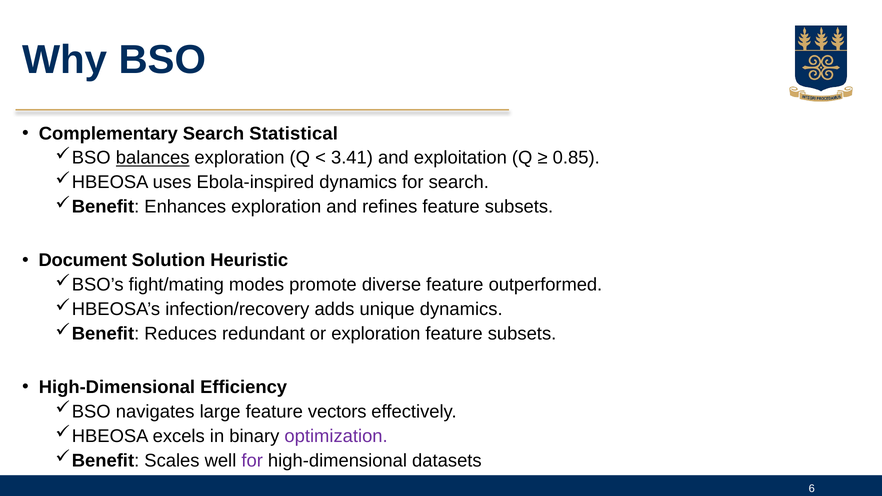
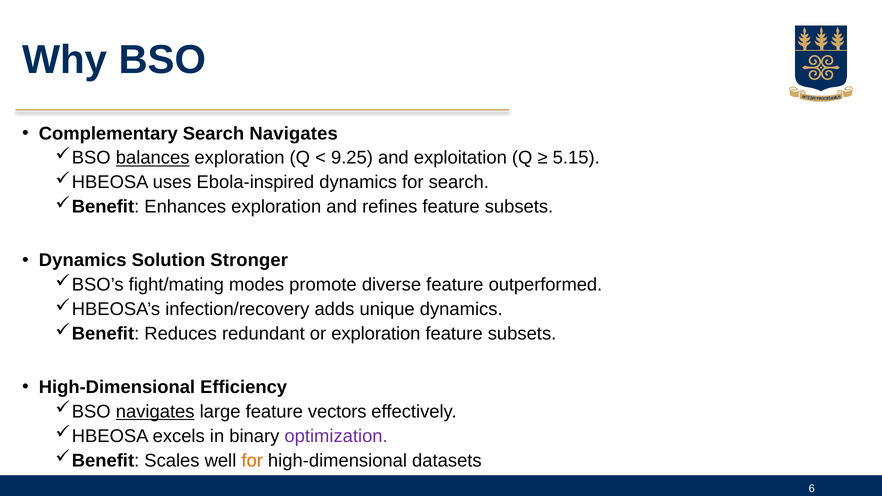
Search Statistical: Statistical -> Navigates (294, 133)
3.41: 3.41 -> 9.25 (352, 158)
0.85: 0.85 -> 5.15 (576, 158)
Document: Document -> Dynamics (83, 260)
Heuristic: Heuristic -> Stronger (249, 260)
navigates underline: none -> present (155, 412)
for colour: purple -> orange (252, 461)
